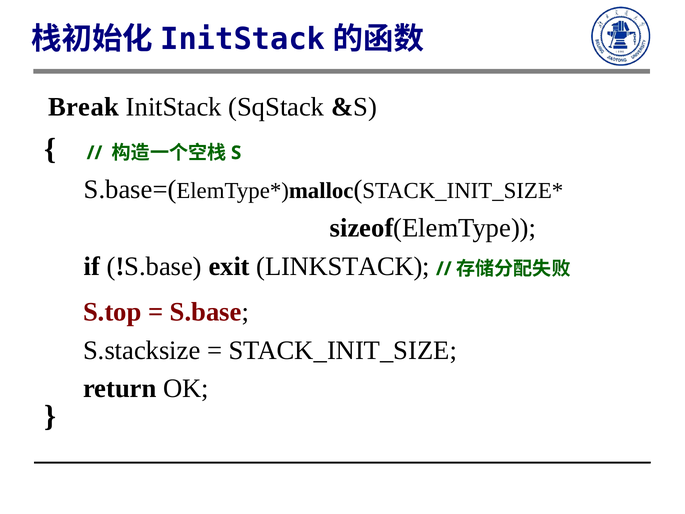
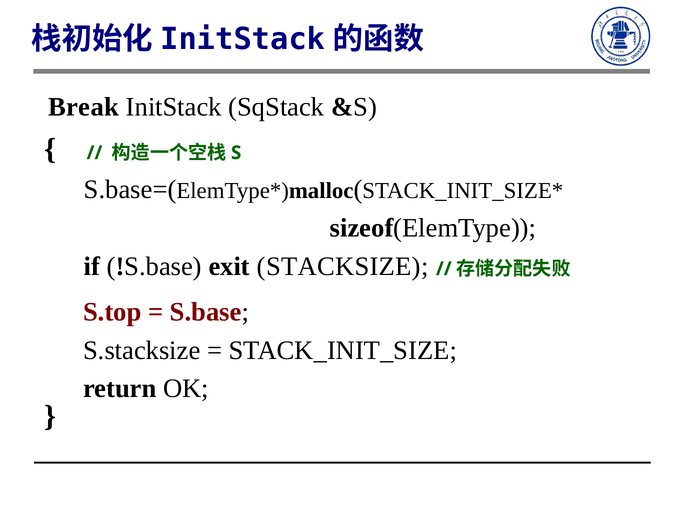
LINKSTACK: LINKSTACK -> STACKSIZE (343, 266)
